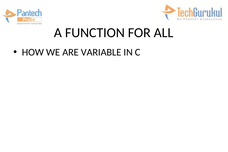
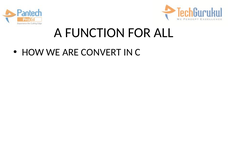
VARIABLE: VARIABLE -> CONVERT (101, 52)
